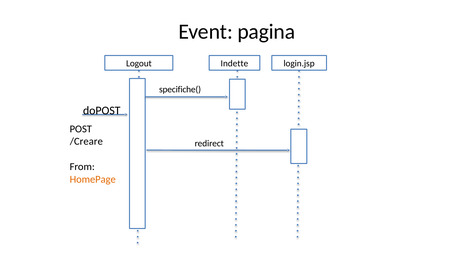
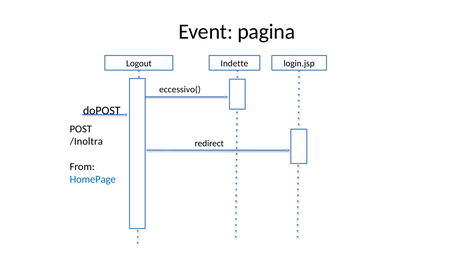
specifiche(: specifiche( -> eccessivo( (180, 89)
/Creare: /Creare -> /Inoltra (86, 142)
HomePage colour: orange -> blue (93, 179)
